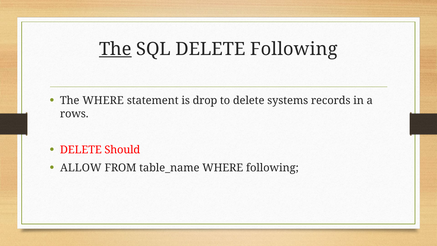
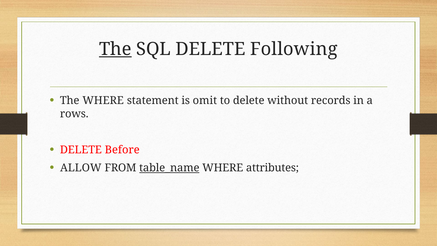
drop: drop -> omit (205, 101)
systems: systems -> without (288, 101)
Should: Should -> Before (122, 150)
table_name underline: none -> present (169, 168)
WHERE following: following -> attributes (272, 168)
